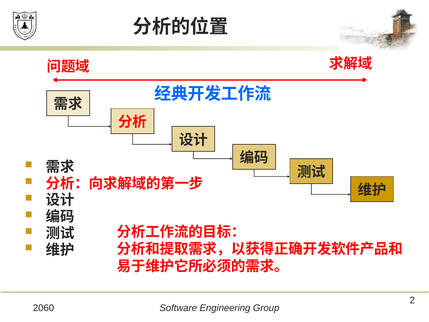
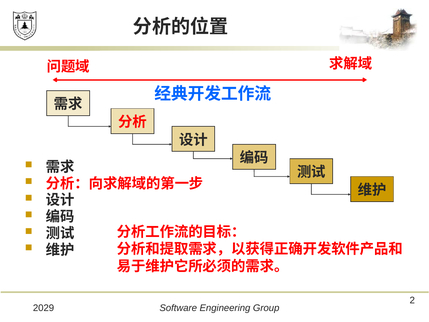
2060: 2060 -> 2029 (44, 308)
